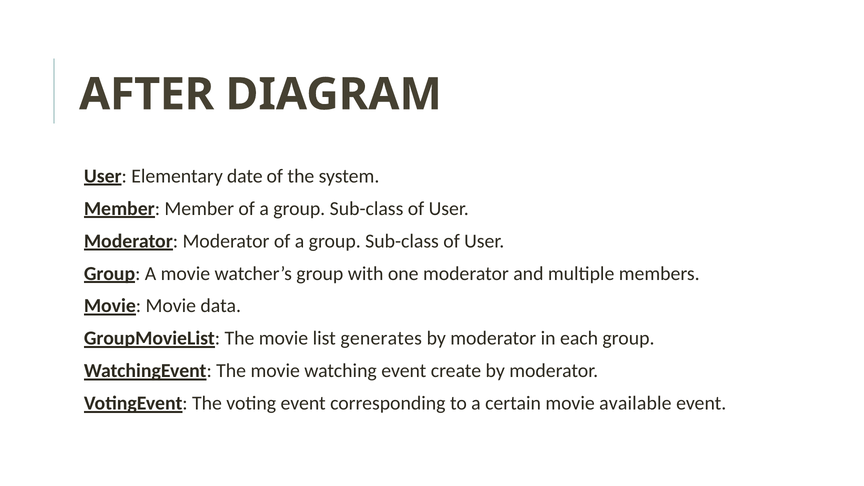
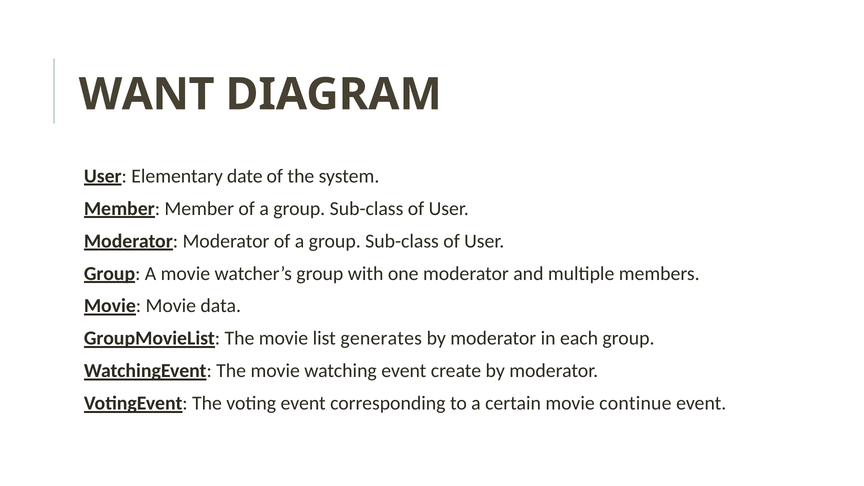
AFTER: AFTER -> WANT (147, 94)
available: available -> continue (635, 403)
